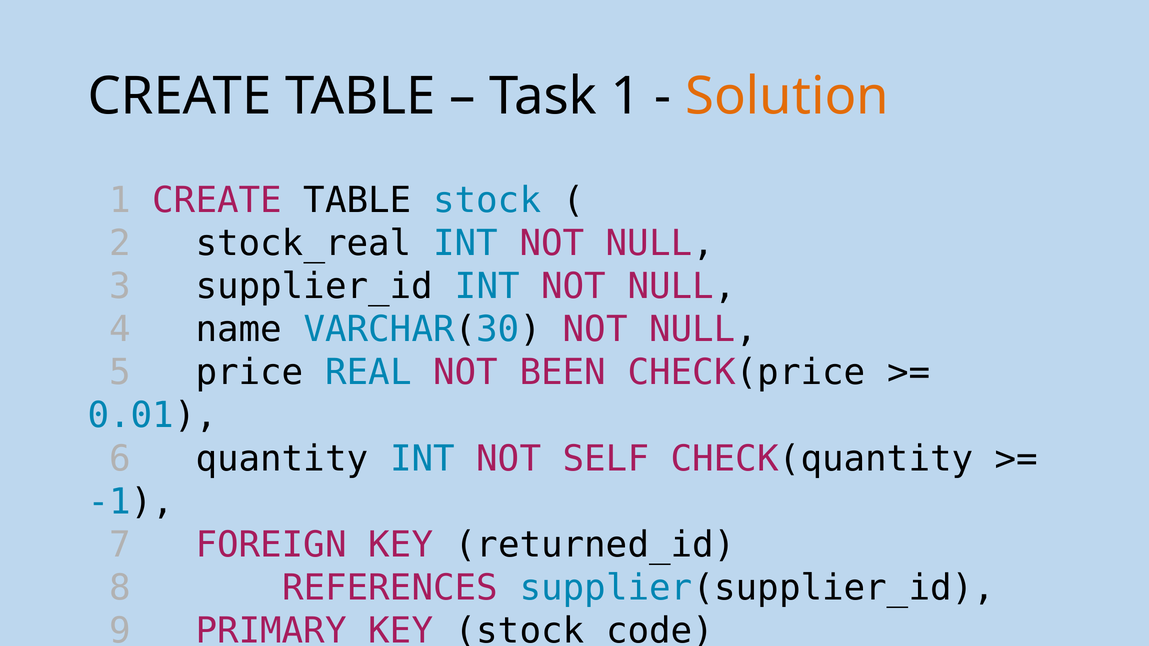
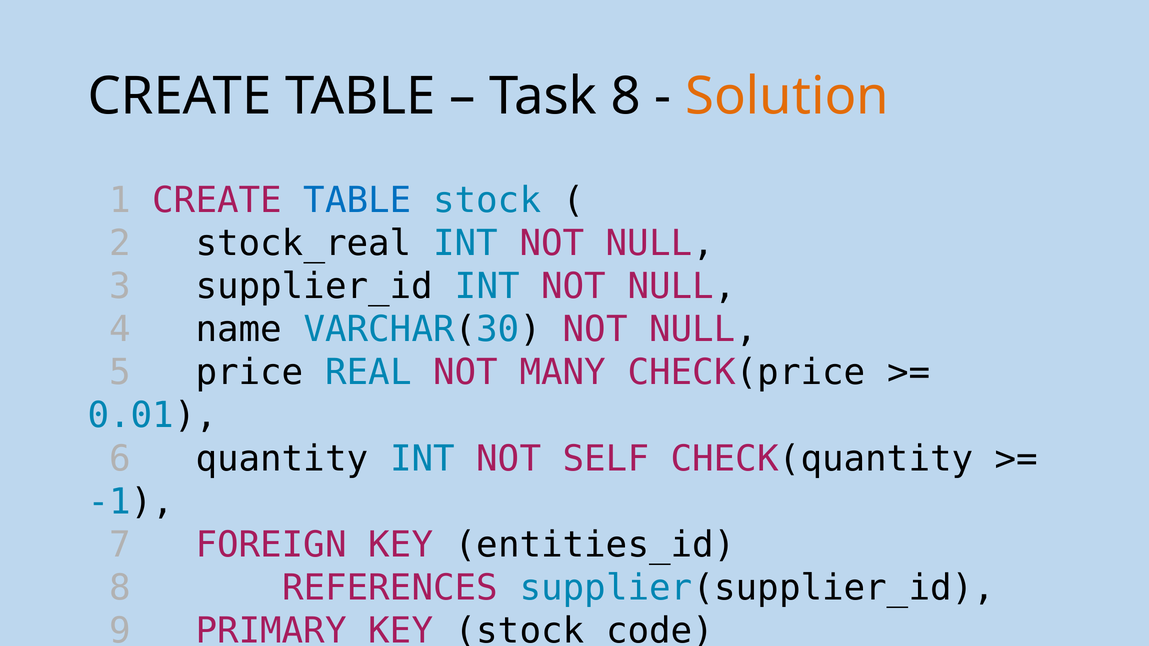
Task 1: 1 -> 8 (626, 97)
TABLE colour: black -> blue (357, 200)
BEEN: BEEN -> MANY (563, 373)
returned_id: returned_id -> entities_id (595, 545)
